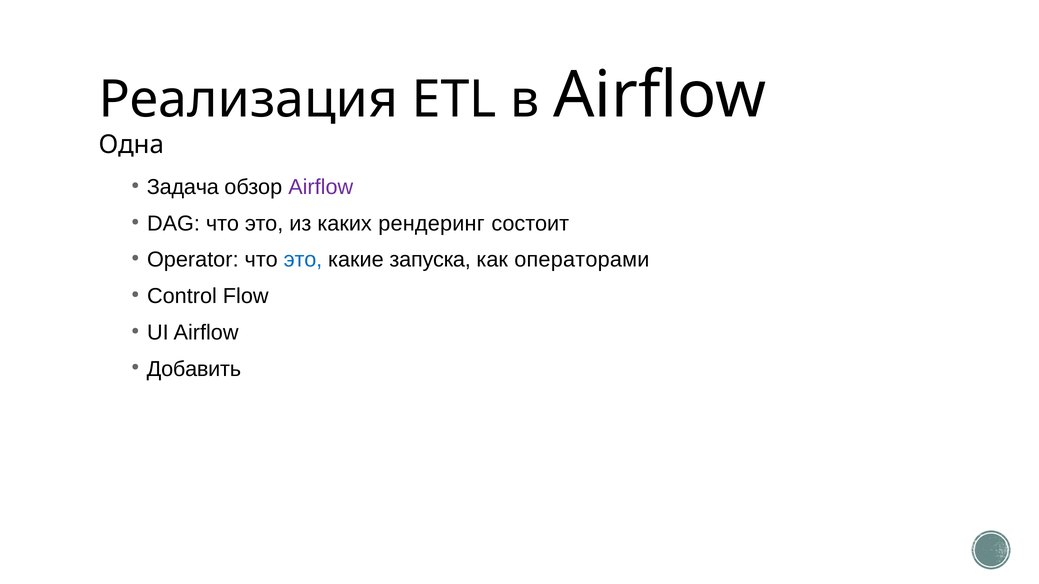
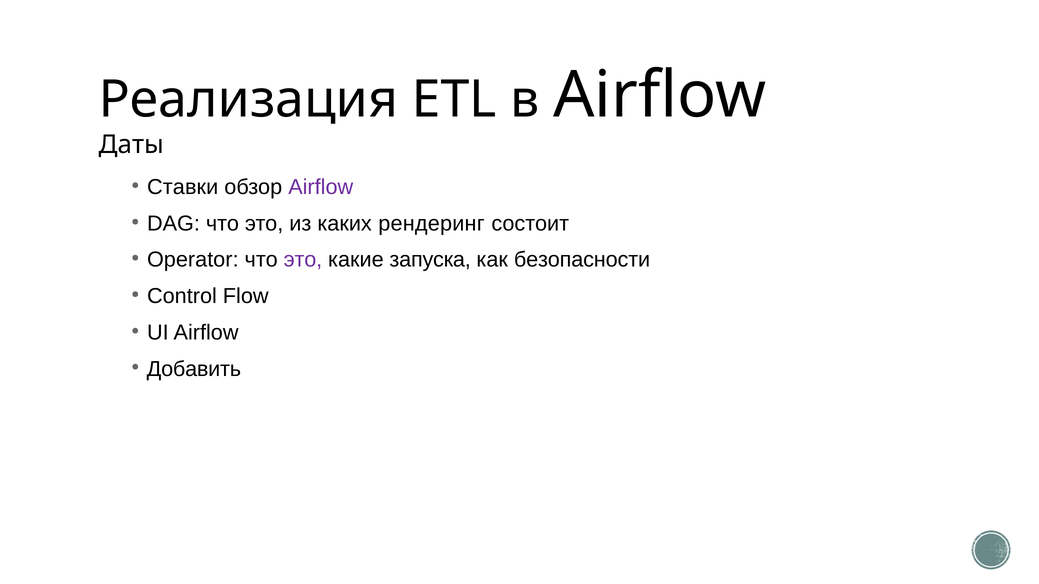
Одна: Одна -> Даты (131, 145)
Задача: Задача -> Ставки (183, 187)
это colour: blue -> purple (303, 260)
операторами: операторами -> безопасности (582, 260)
